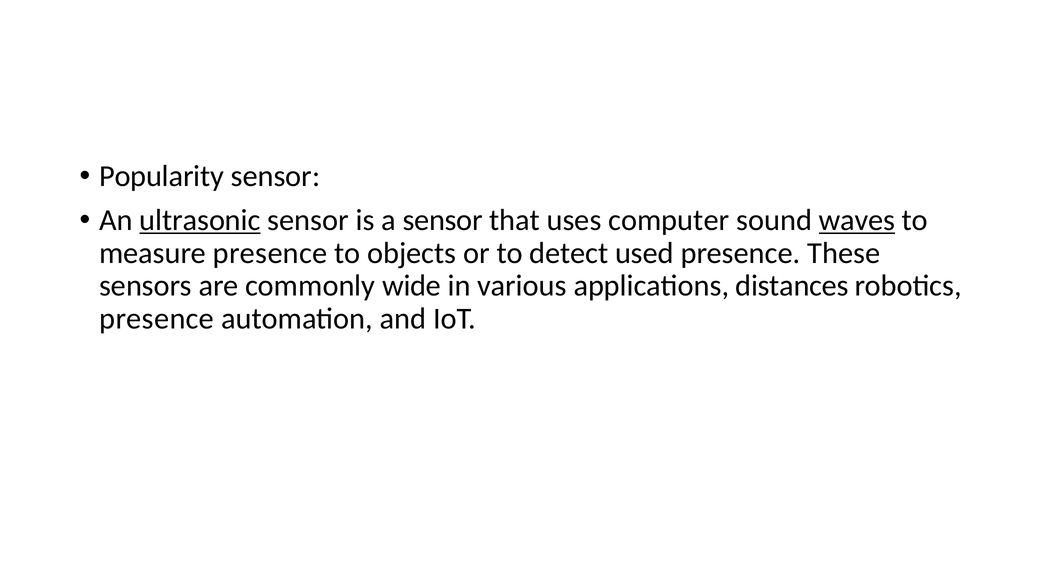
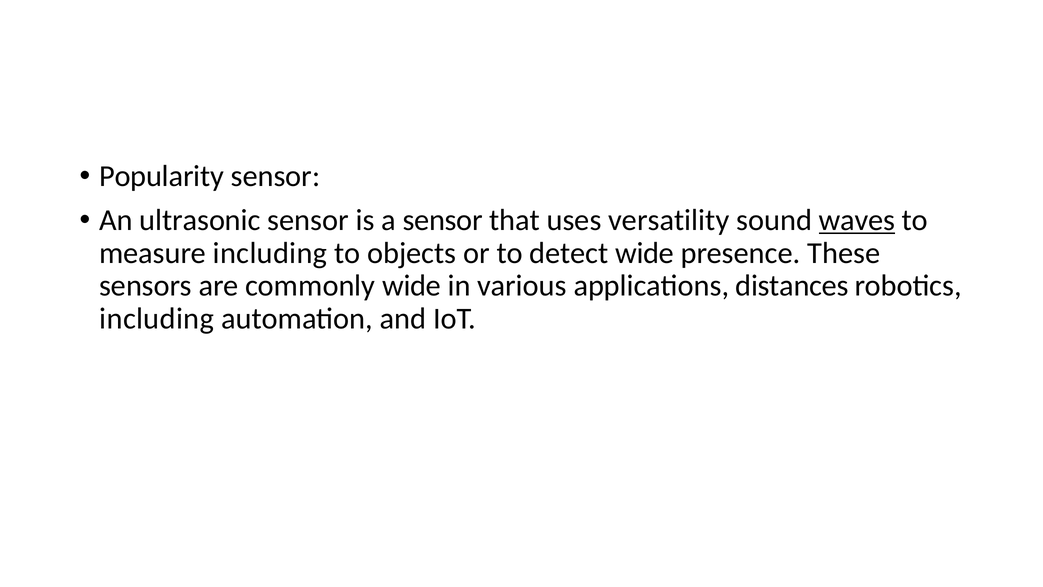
ultrasonic underline: present -> none (200, 220)
computer: computer -> versatility (669, 220)
measure presence: presence -> including (270, 253)
detect used: used -> wide (645, 253)
presence: presence -> including (157, 319)
